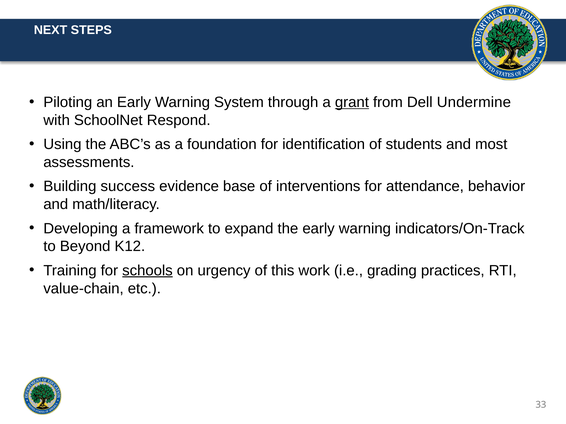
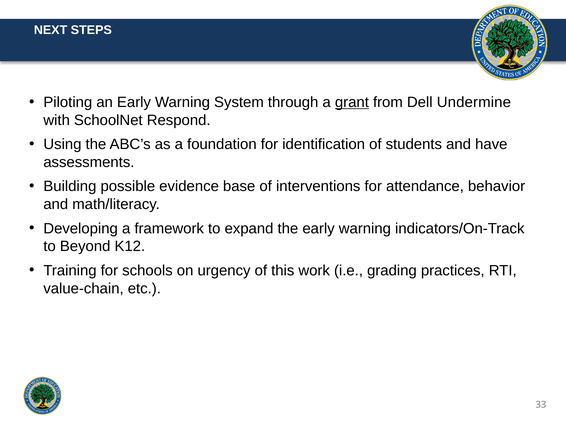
most: most -> have (491, 145)
success: success -> possible (128, 187)
schools underline: present -> none (147, 271)
